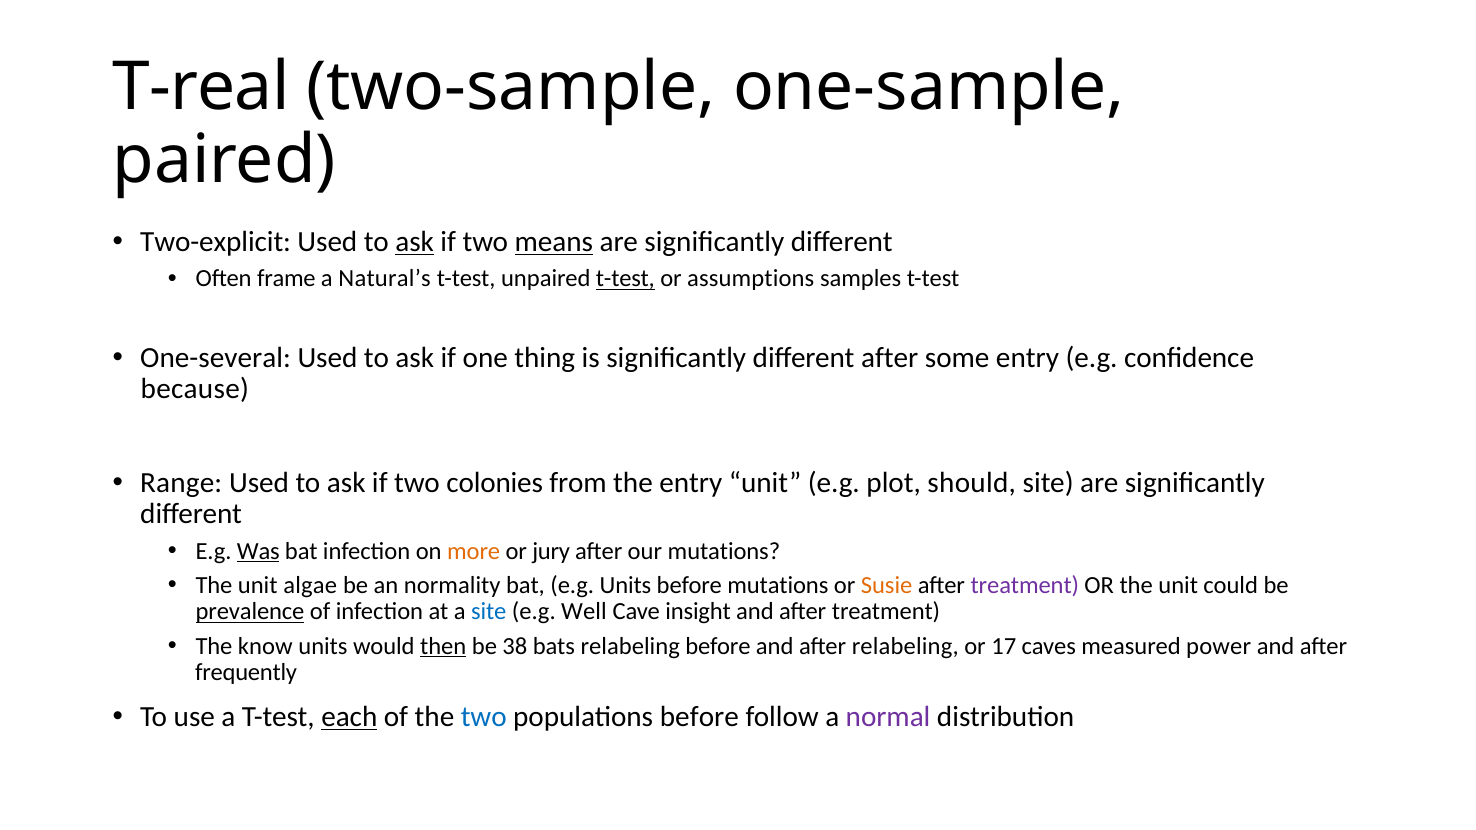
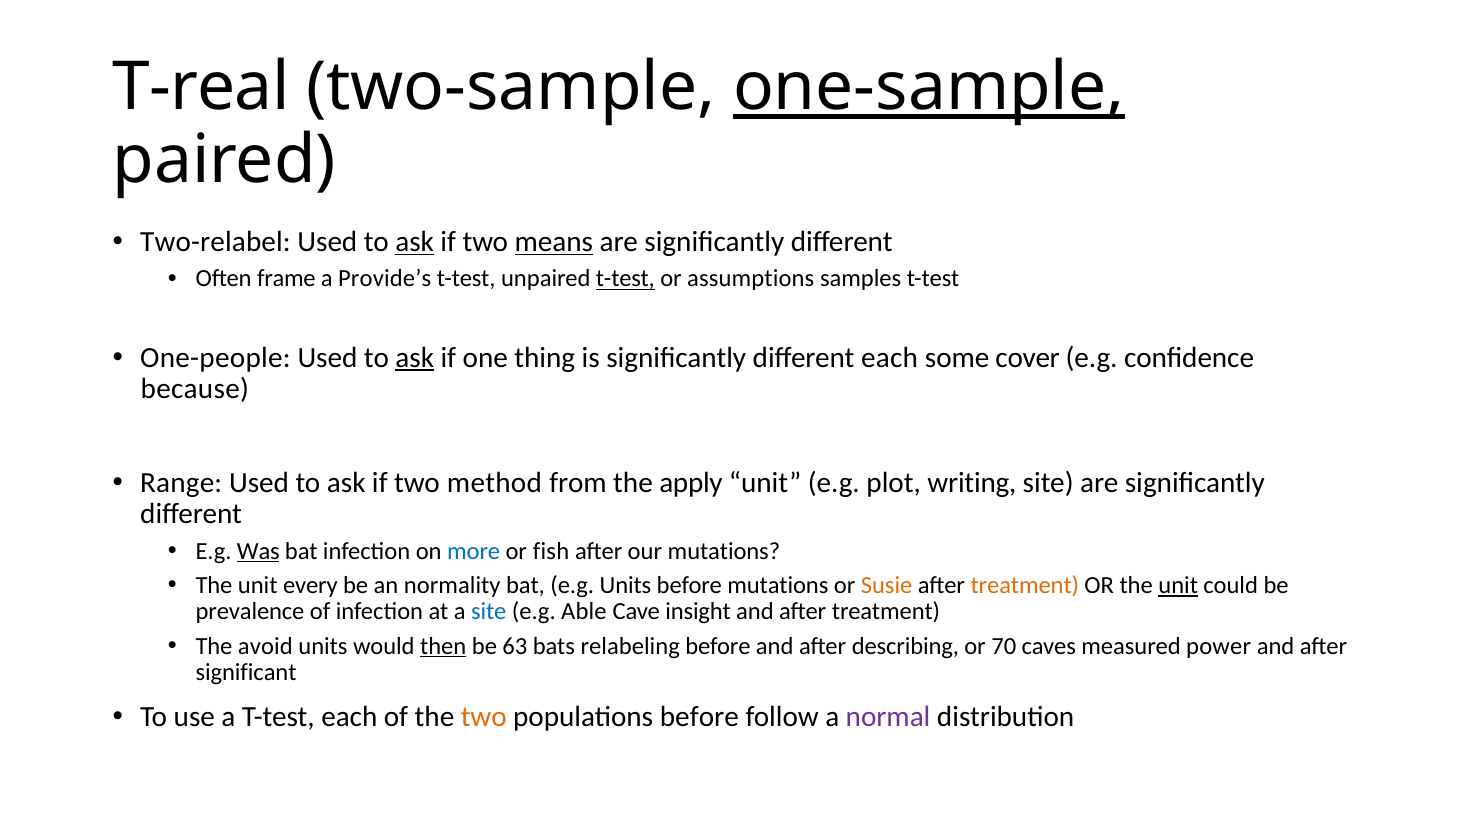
one-sample underline: none -> present (929, 87)
Two-explicit: Two-explicit -> Two-relabel (215, 242)
Natural’s: Natural’s -> Provide’s (385, 279)
One-several: One-several -> One-people (215, 358)
ask underline: none -> present (415, 358)
different after: after -> each (890, 358)
some entry: entry -> cover (1028, 358)
colonies: colonies -> method (494, 483)
the entry: entry -> apply (691, 483)
should: should -> writing (972, 483)
more colour: orange -> blue (474, 551)
jury: jury -> fish (551, 551)
algae: algae -> every (310, 585)
treatment colour: purple -> orange (1025, 585)
unit underline: none -> present (1178, 585)
prevalence underline: present -> none (250, 612)
Well: Well -> Able (584, 612)
know: know -> avoid (265, 646)
38: 38 -> 63 (515, 646)
after relabeling: relabeling -> describing (905, 646)
17: 17 -> 70 (1004, 646)
frequently: frequently -> significant (246, 673)
each underline: present -> none (349, 717)
two colour: blue -> orange (484, 717)
